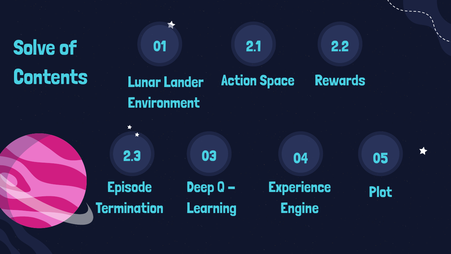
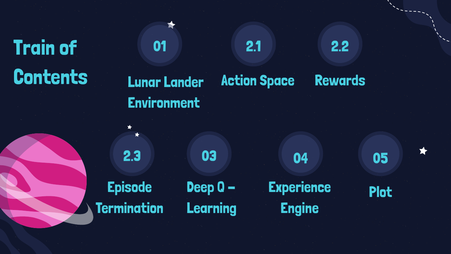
Solve: Solve -> Train (34, 48)
